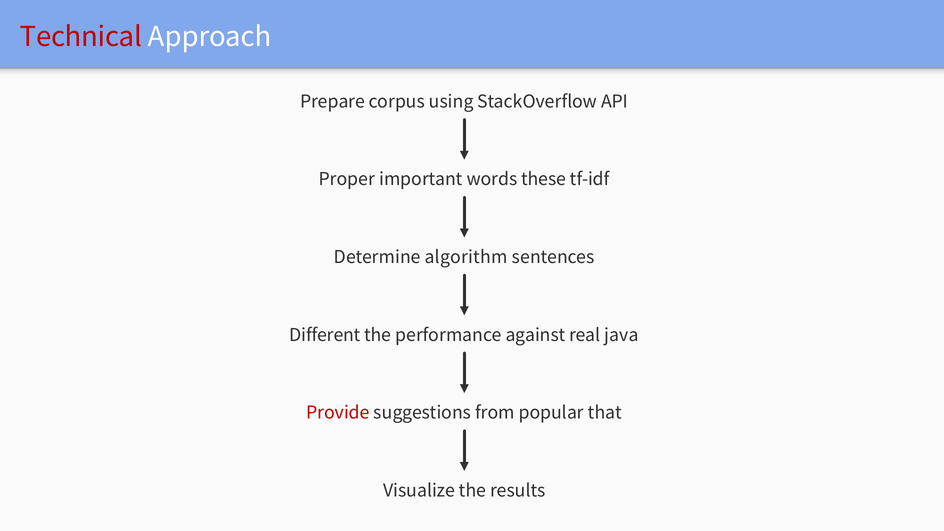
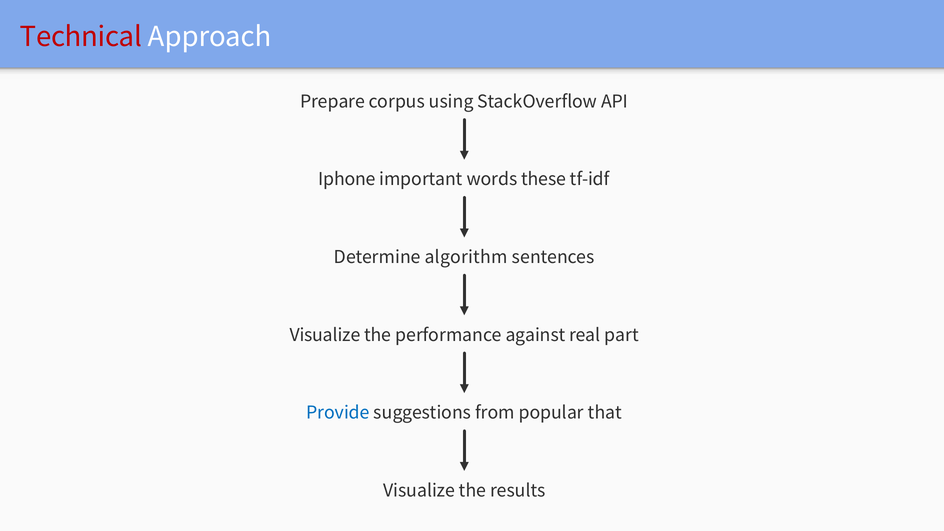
Proper: Proper -> Iphone (347, 180)
Different: Different -> Visualize (325, 335)
java: java -> part (622, 335)
Provide colour: red -> blue (338, 413)
